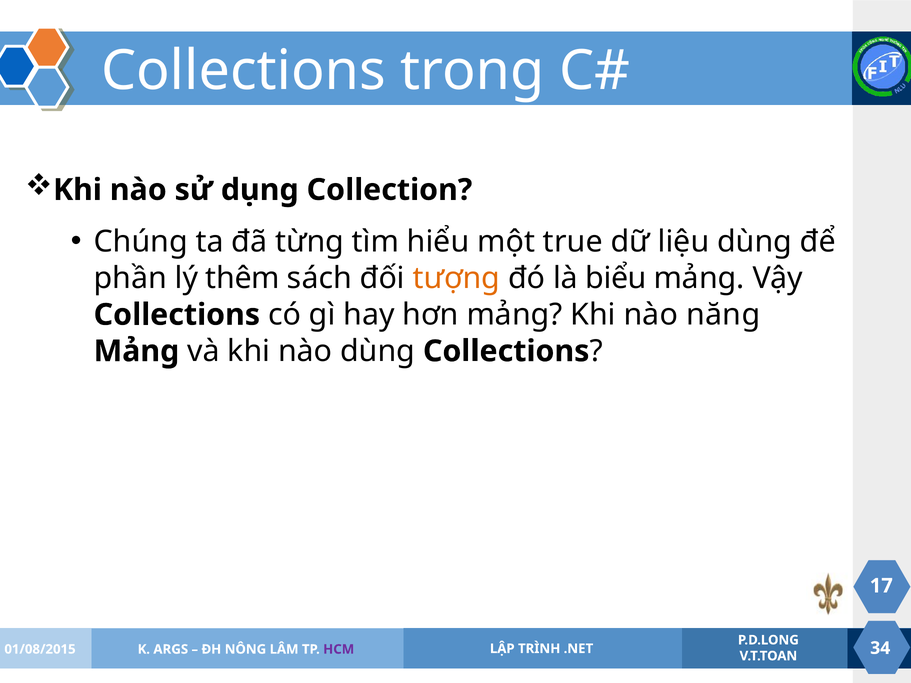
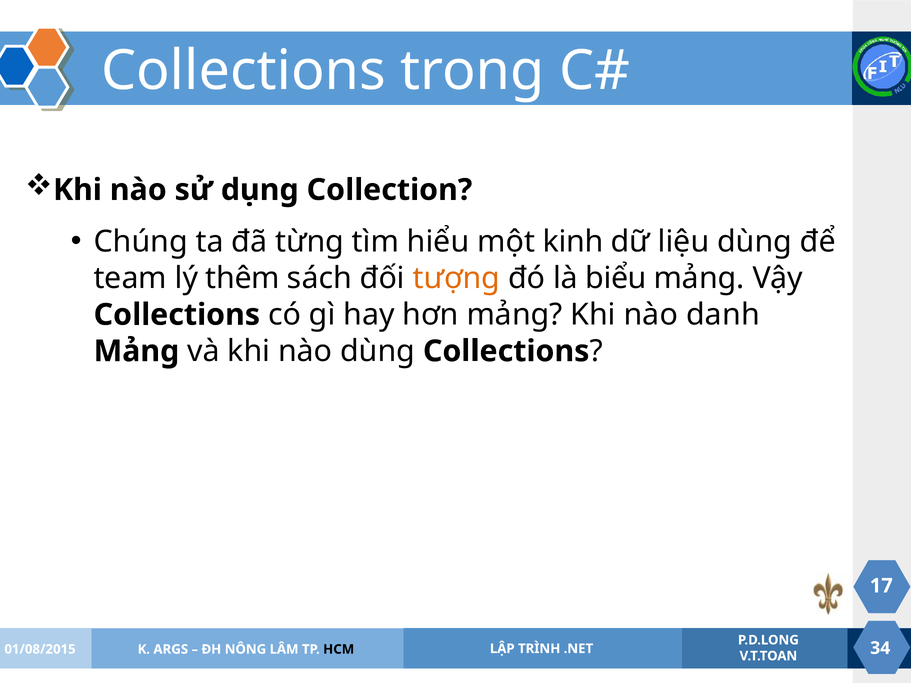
true: true -> kinh (573, 242)
phần: phần -> team (130, 278)
năng: năng -> danh (723, 315)
HCM colour: purple -> black (339, 650)
